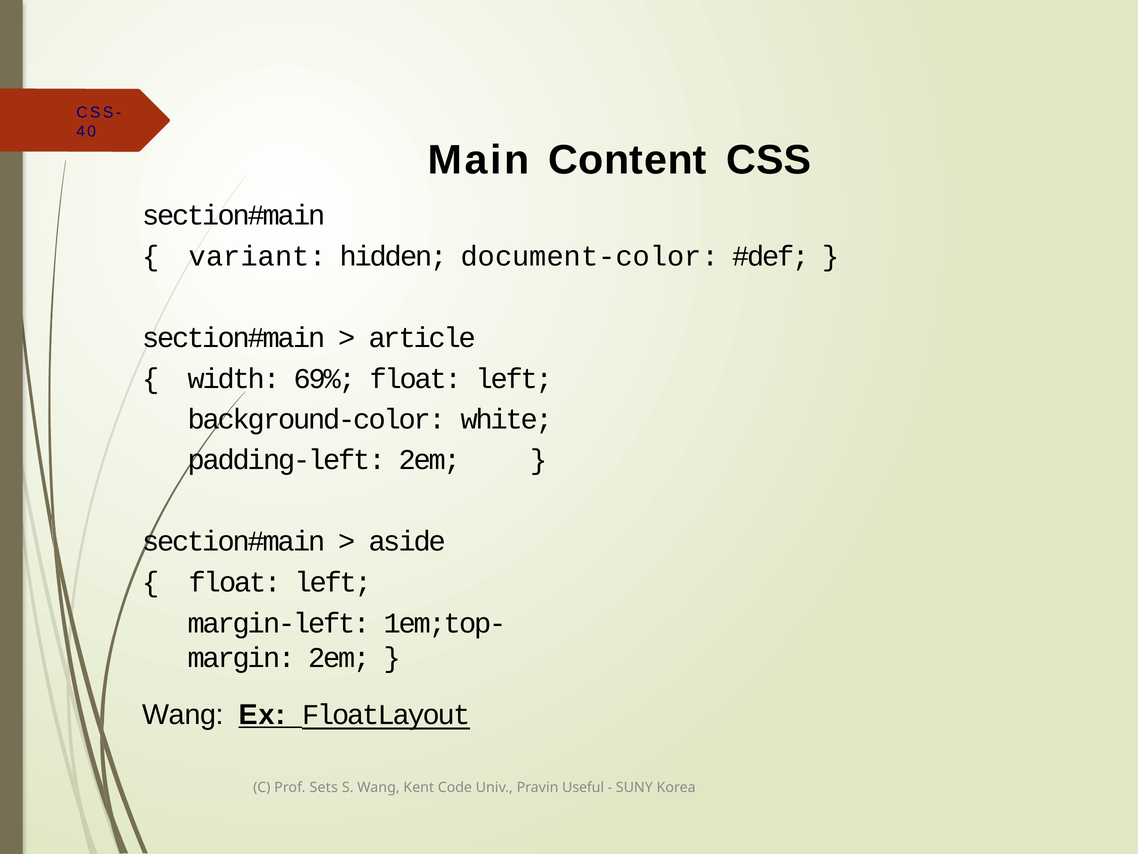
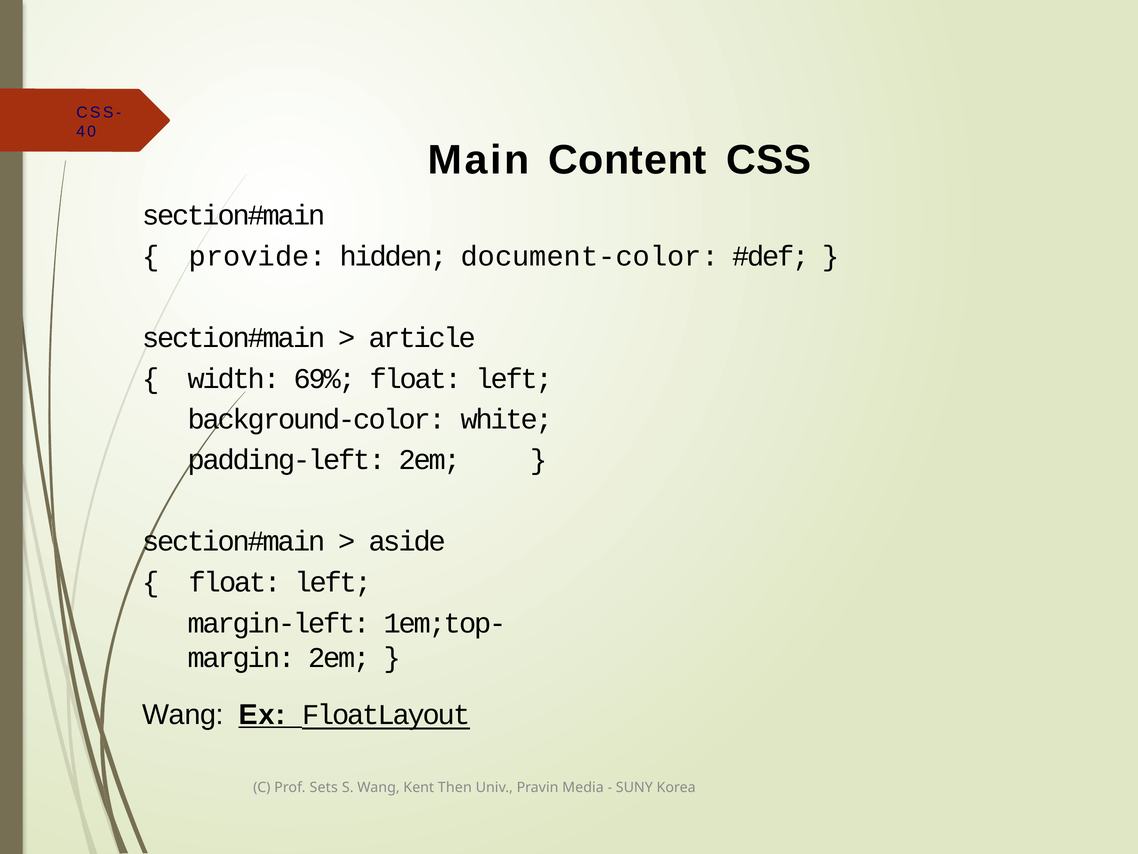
variant: variant -> provide (258, 256)
Code: Code -> Then (455, 787)
Useful: Useful -> Media (583, 787)
